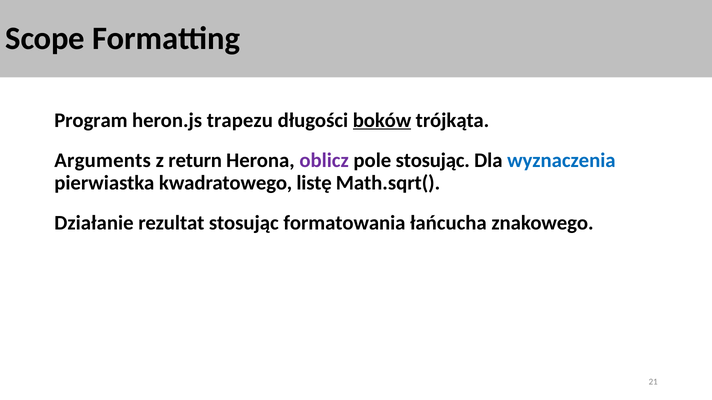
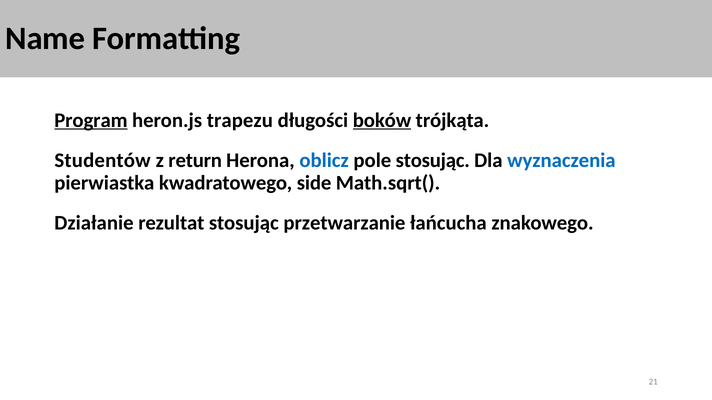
Scope: Scope -> Name (45, 38)
Program underline: none -> present (91, 120)
Arguments: Arguments -> Studentów (103, 161)
oblicz colour: purple -> blue (324, 161)
listę: listę -> side (314, 183)
formatowania: formatowania -> przetwarzanie (344, 223)
